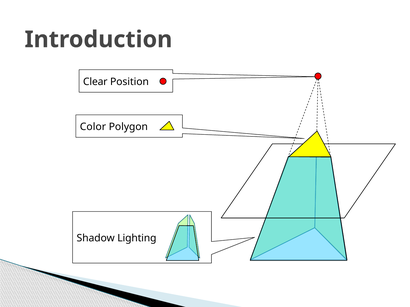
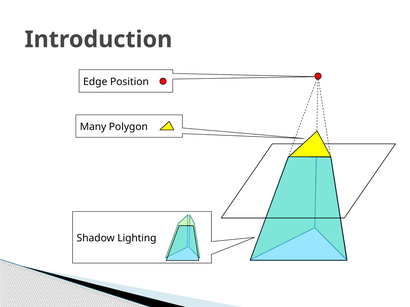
Clear: Clear -> Edge (95, 82)
Color: Color -> Many (93, 127)
